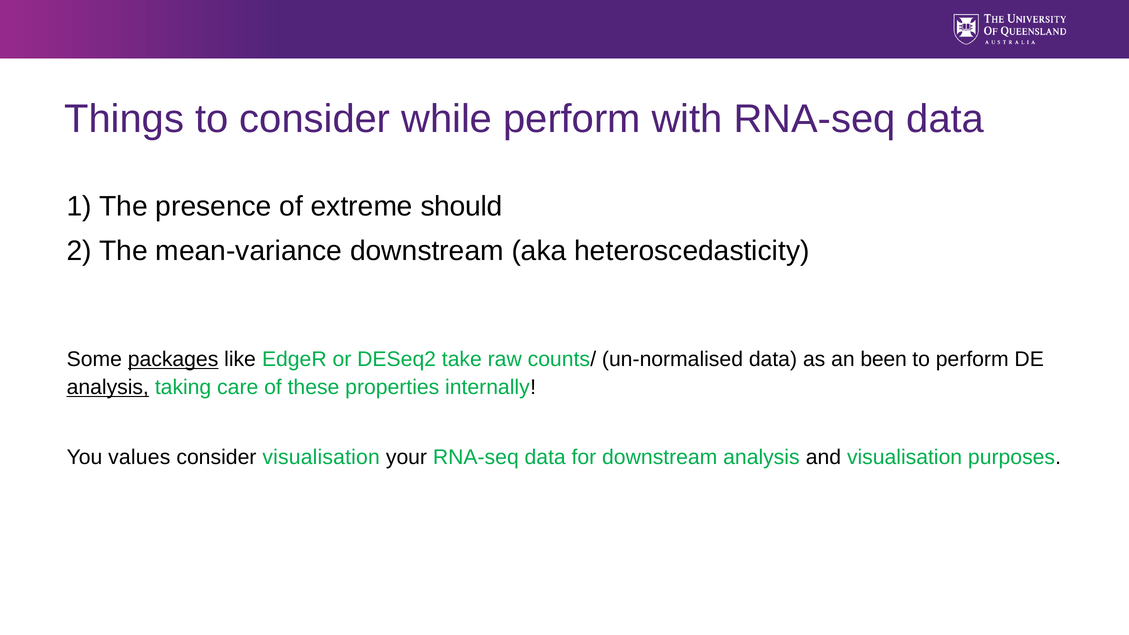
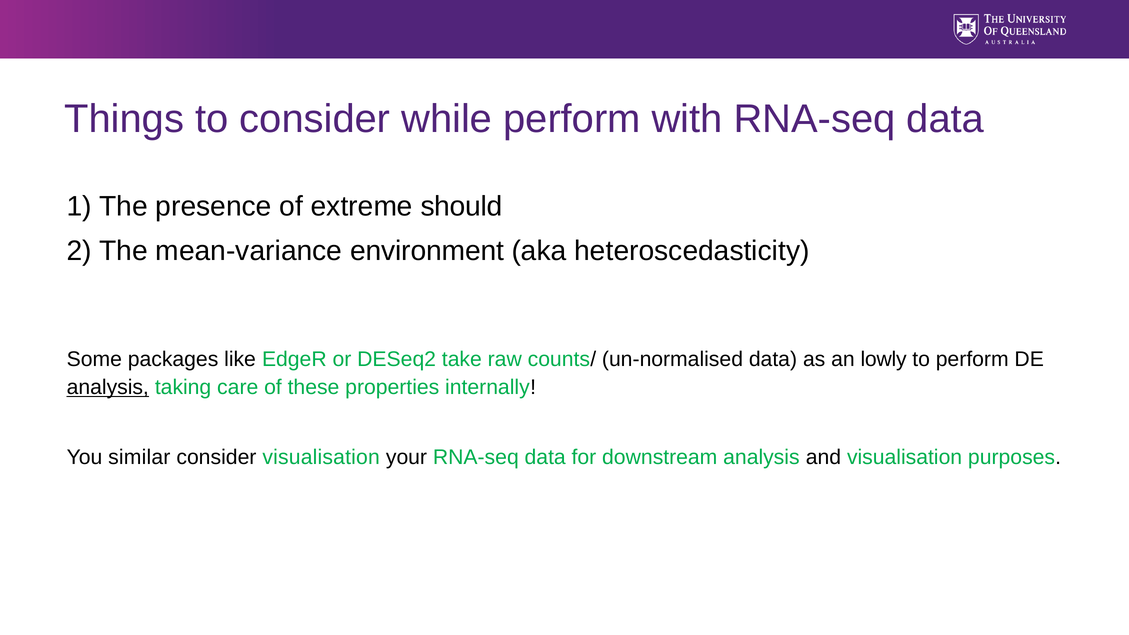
mean-variance downstream: downstream -> environment (427, 251)
packages underline: present -> none (173, 360)
been: been -> lowly (884, 360)
values: values -> similar (139, 457)
